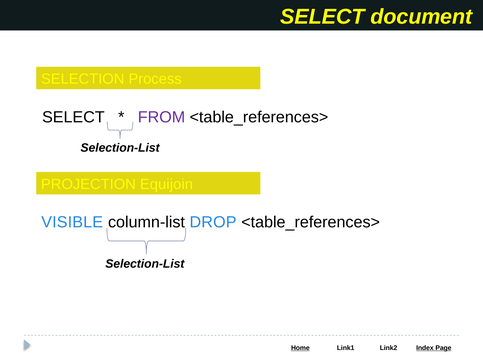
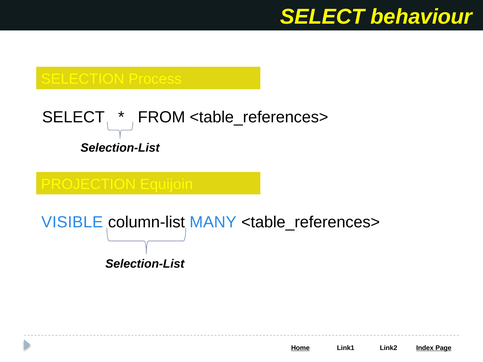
document: document -> behaviour (421, 17)
FROM colour: purple -> black (162, 117)
DROP: DROP -> MANY (213, 222)
